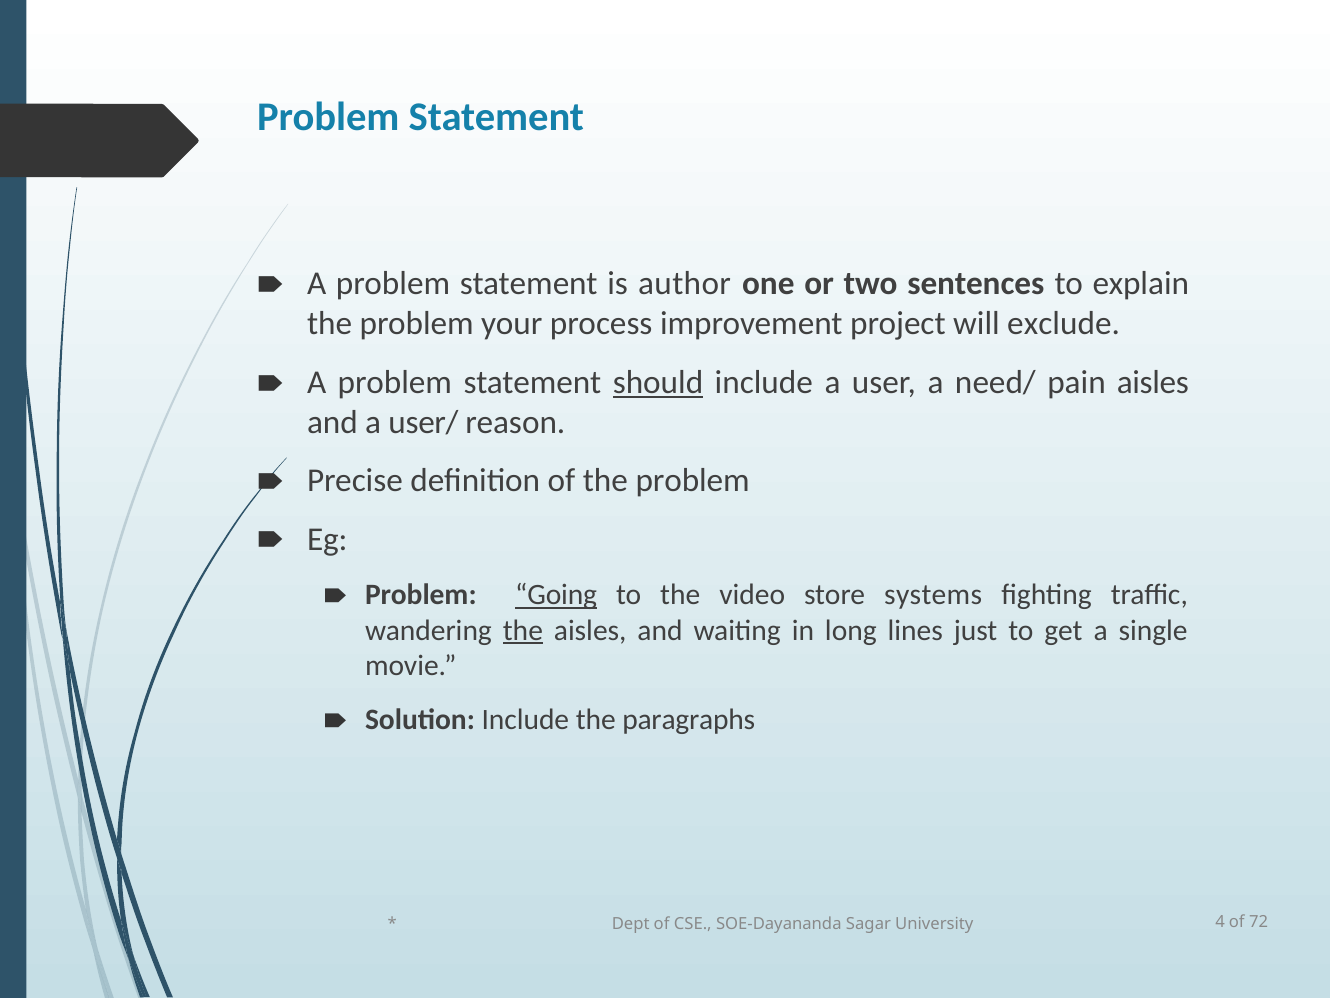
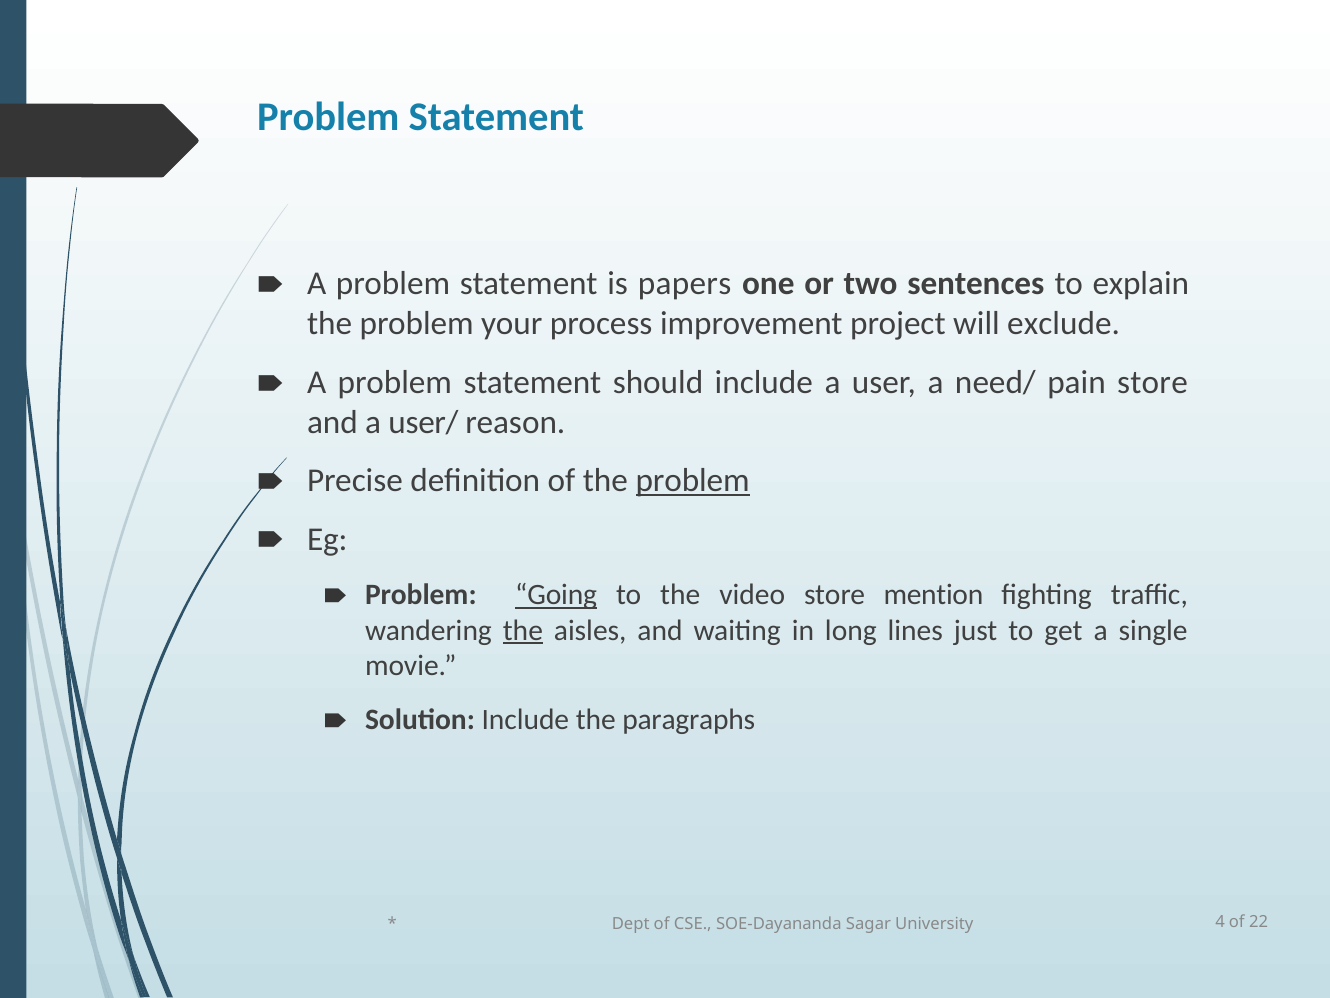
author: author -> papers (685, 284)
should underline: present -> none (658, 382)
pain aisles: aisles -> store (1153, 382)
problem underline: none -> present (693, 480)
systems: systems -> mention (933, 595)
72: 72 -> 22 (1259, 922)
